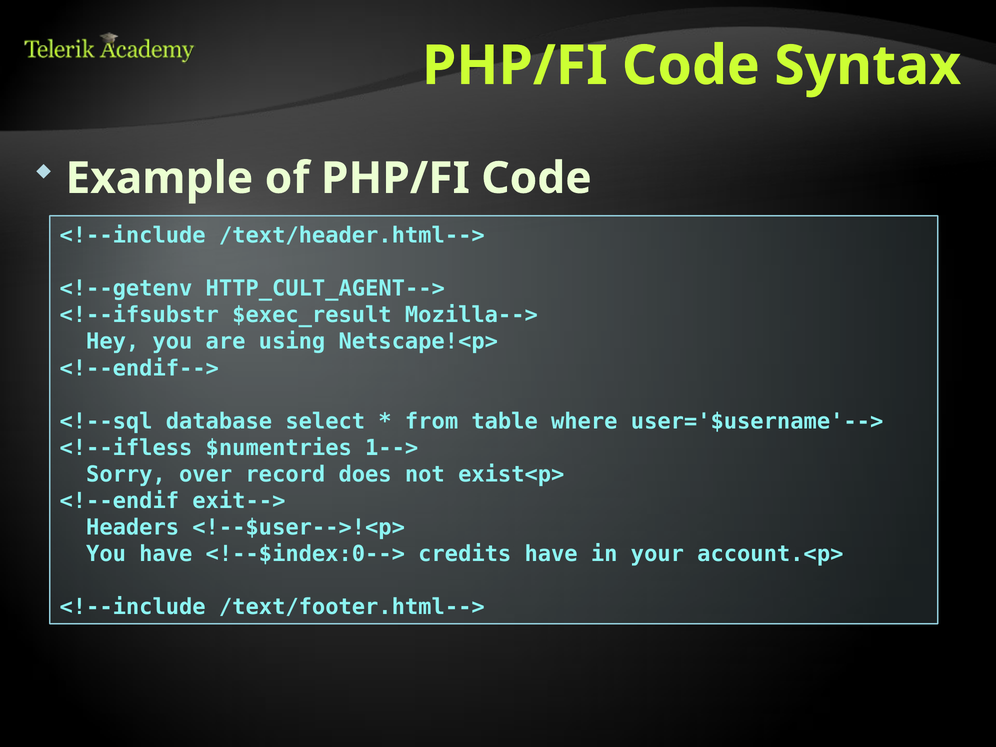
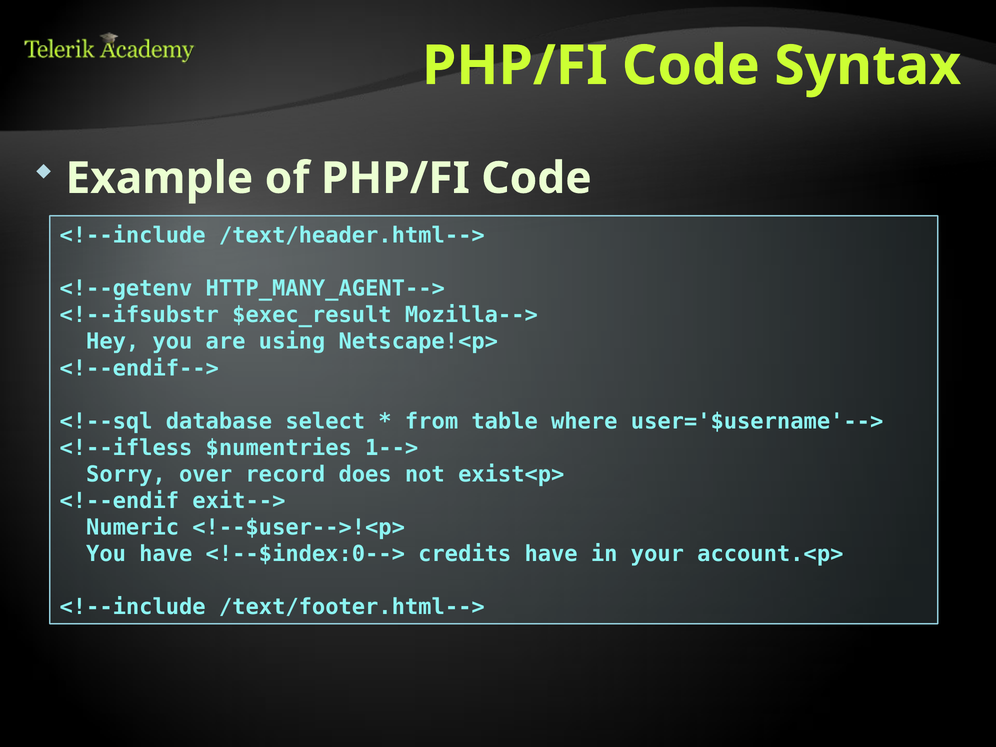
HTTP_CULT_AGENT-->: HTTP_CULT_AGENT--> -> HTTP_MANY_AGENT--> (325, 289)
Headers: Headers -> Numeric (133, 528)
